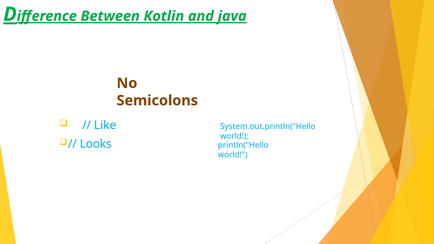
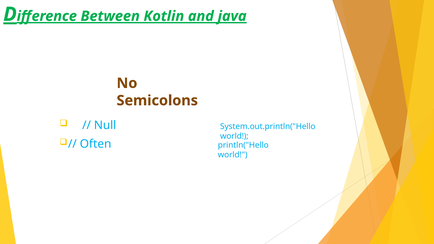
Like: Like -> Null (105, 125)
Looks: Looks -> Often (96, 144)
